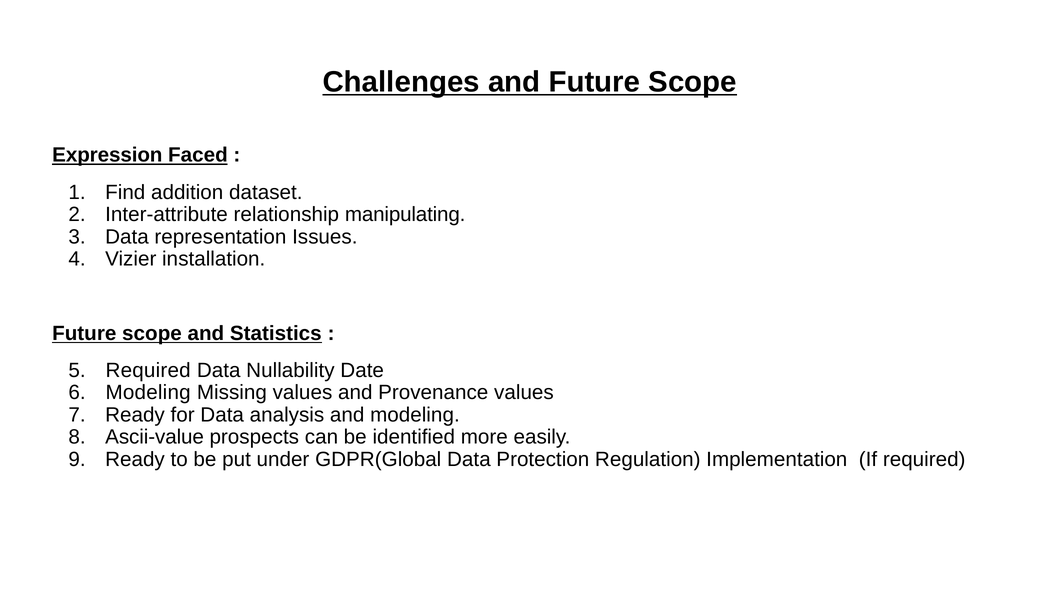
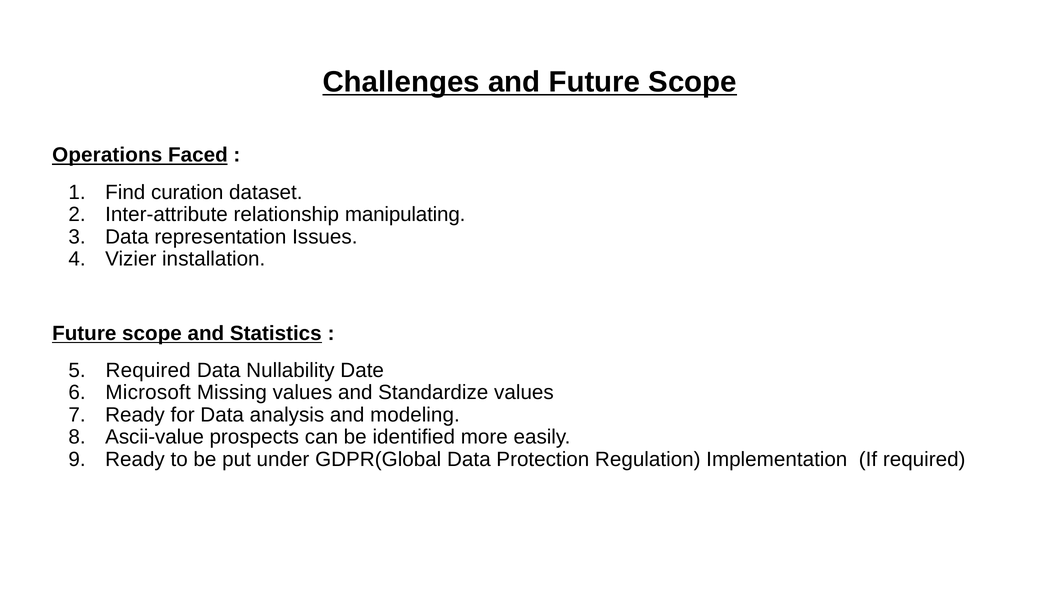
Expression: Expression -> Operations (107, 155)
addition: addition -> curation (187, 192)
Modeling: Modeling -> Microsoft (148, 393)
Provenance: Provenance -> Standardize (433, 393)
